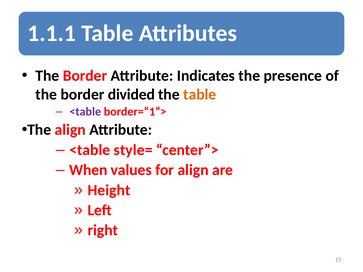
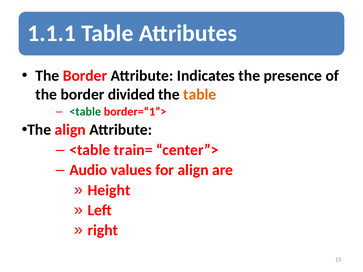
<table colour: purple -> green (85, 112)
style=: style= -> train= (133, 150)
When: When -> Audio (88, 170)
